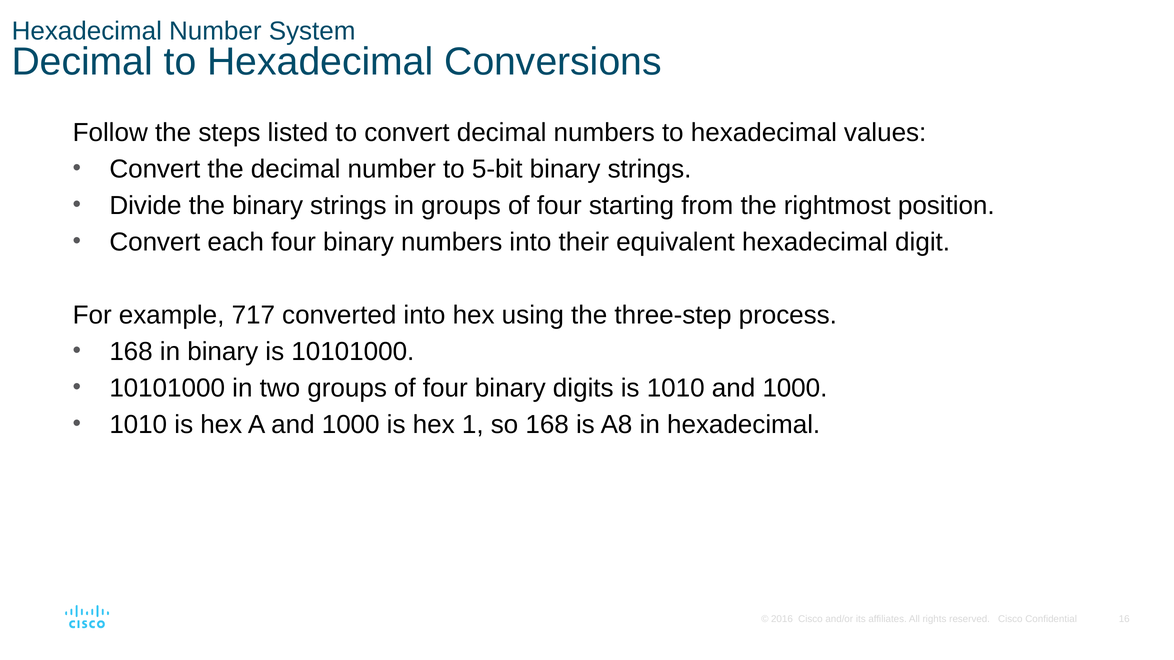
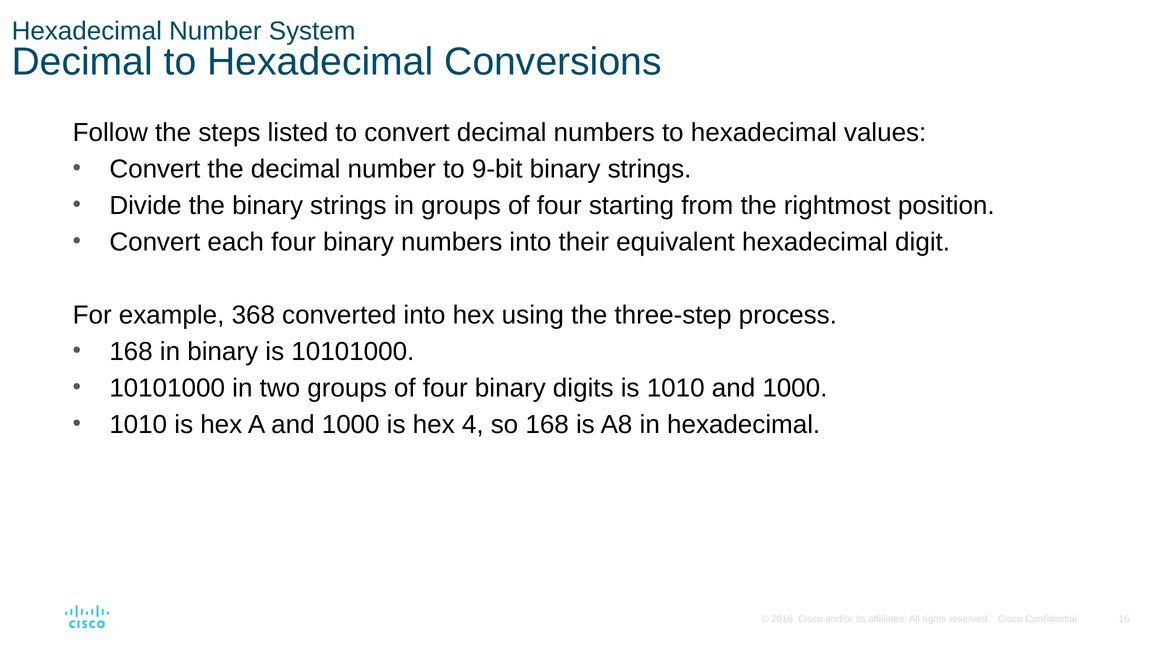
5-bit: 5-bit -> 9-bit (497, 169)
717: 717 -> 368 (253, 315)
1: 1 -> 4 (473, 425)
